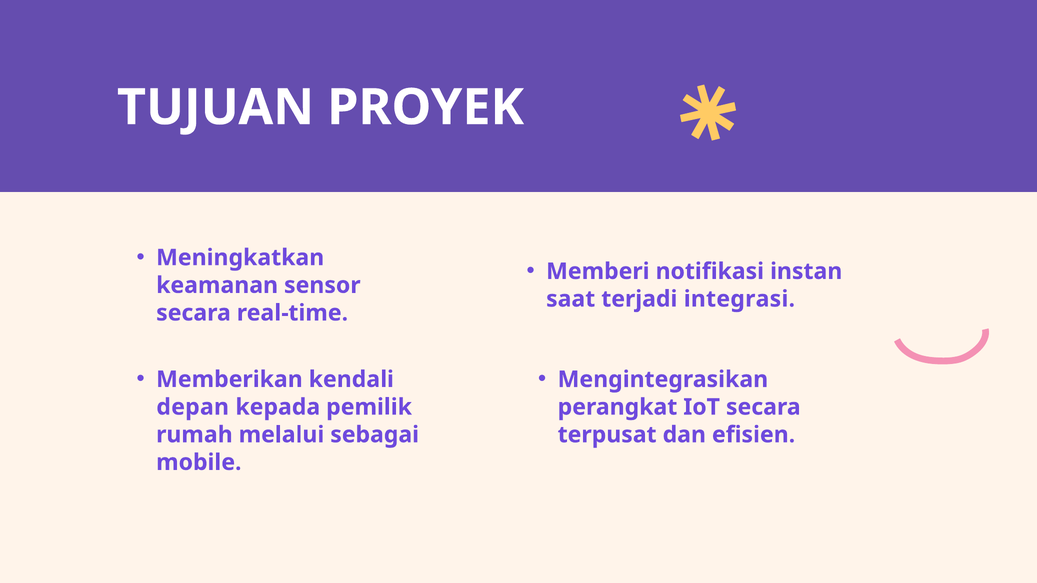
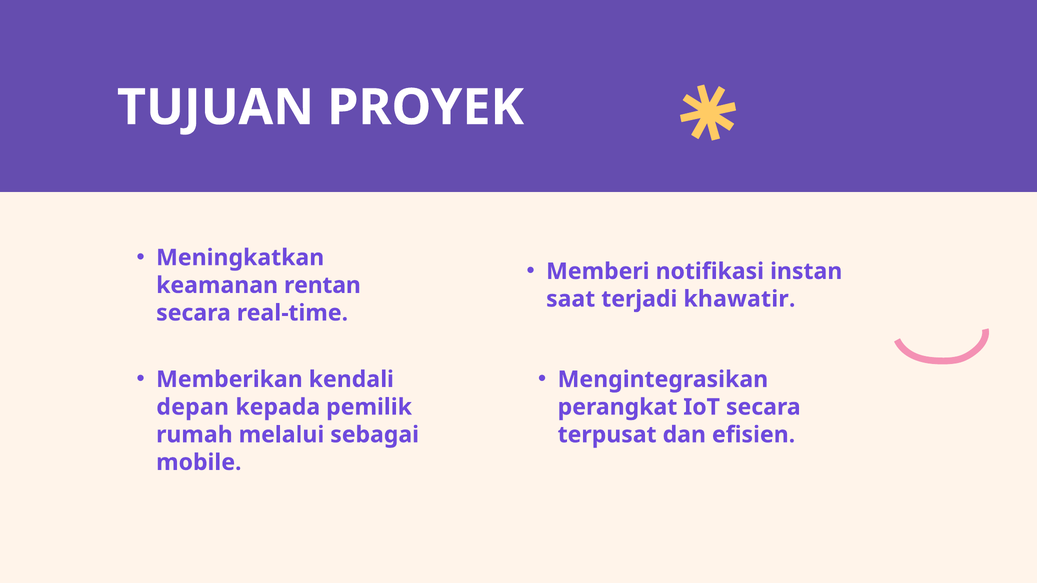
sensor: sensor -> rentan (322, 285)
integrasi: integrasi -> khawatir (739, 299)
